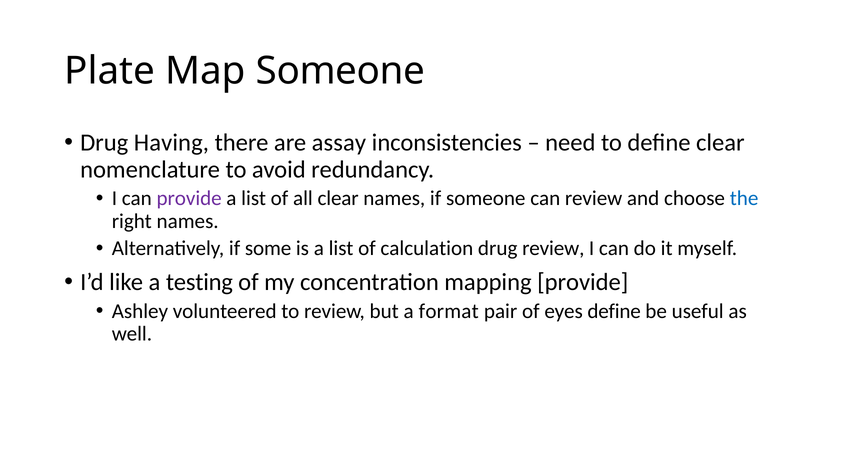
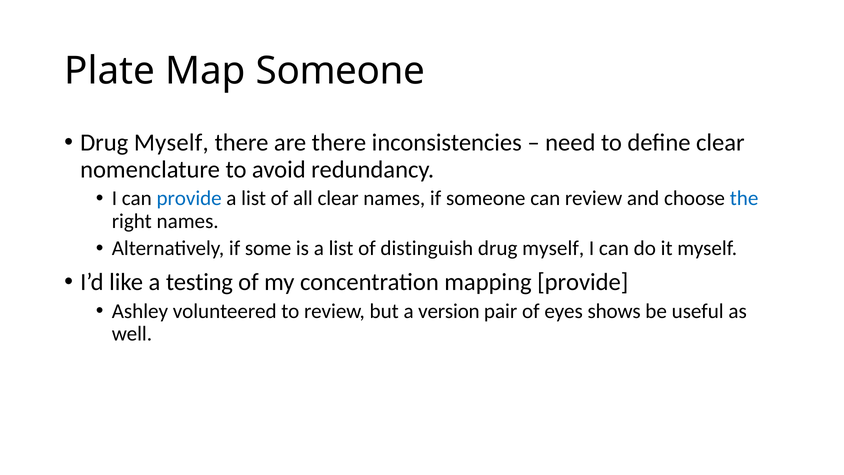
Having: Having -> Myself (171, 143)
are assay: assay -> there (339, 143)
provide colour: purple -> blue (189, 198)
calculation: calculation -> distinguish (427, 248)
review: review -> myself (553, 248)
format: format -> version (449, 311)
eyes define: define -> shows (614, 311)
